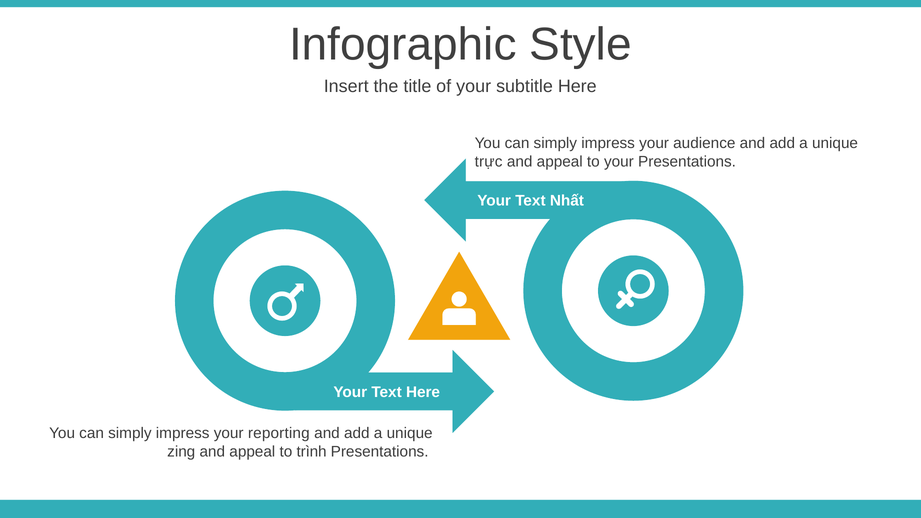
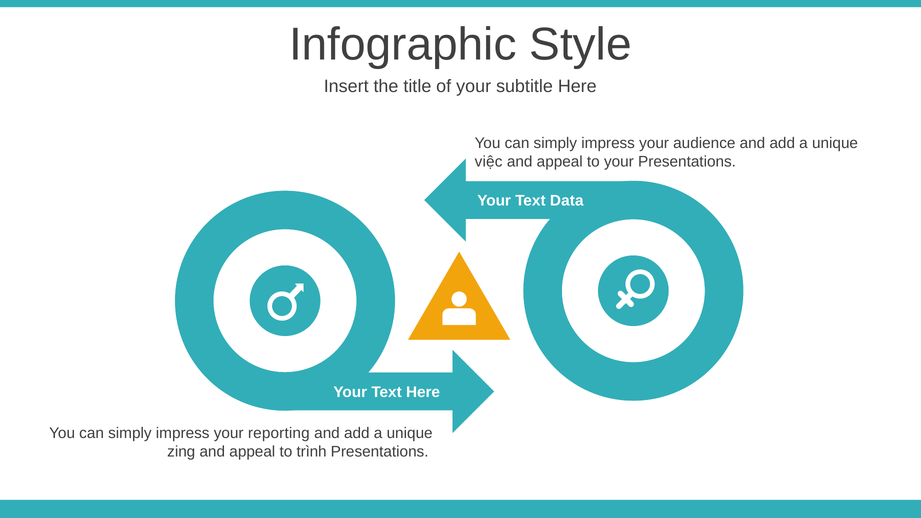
trực: trực -> việc (489, 162)
Nhất: Nhất -> Data (567, 201)
